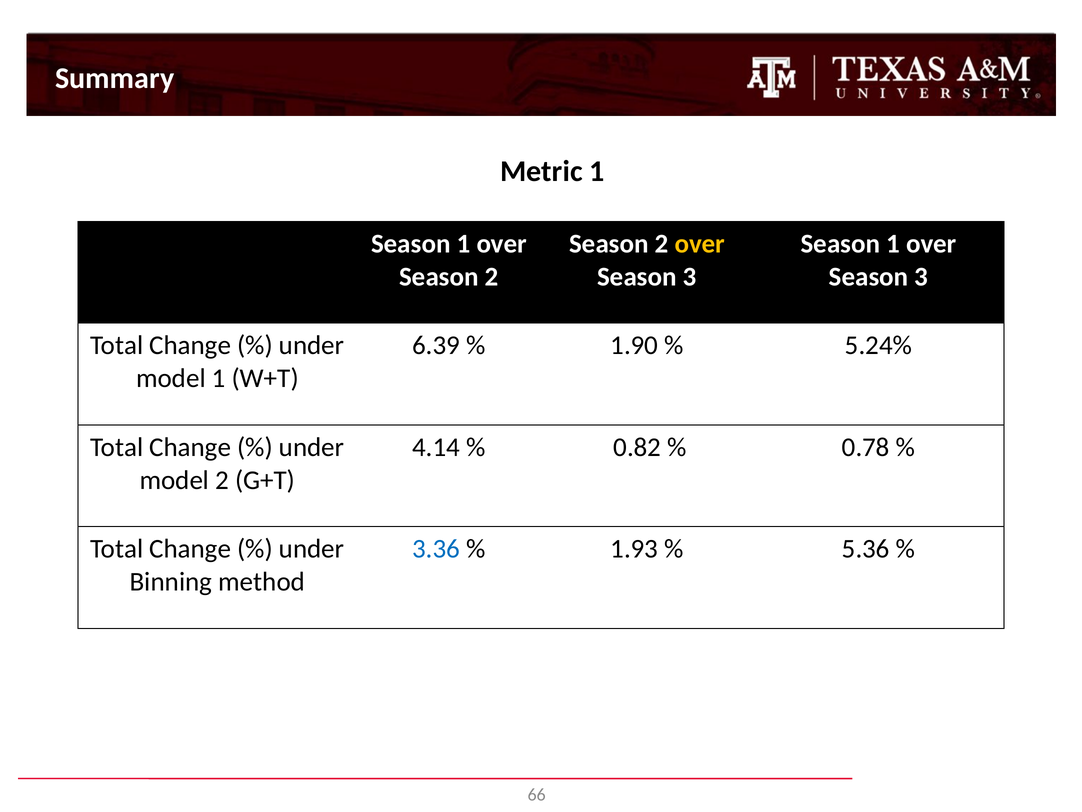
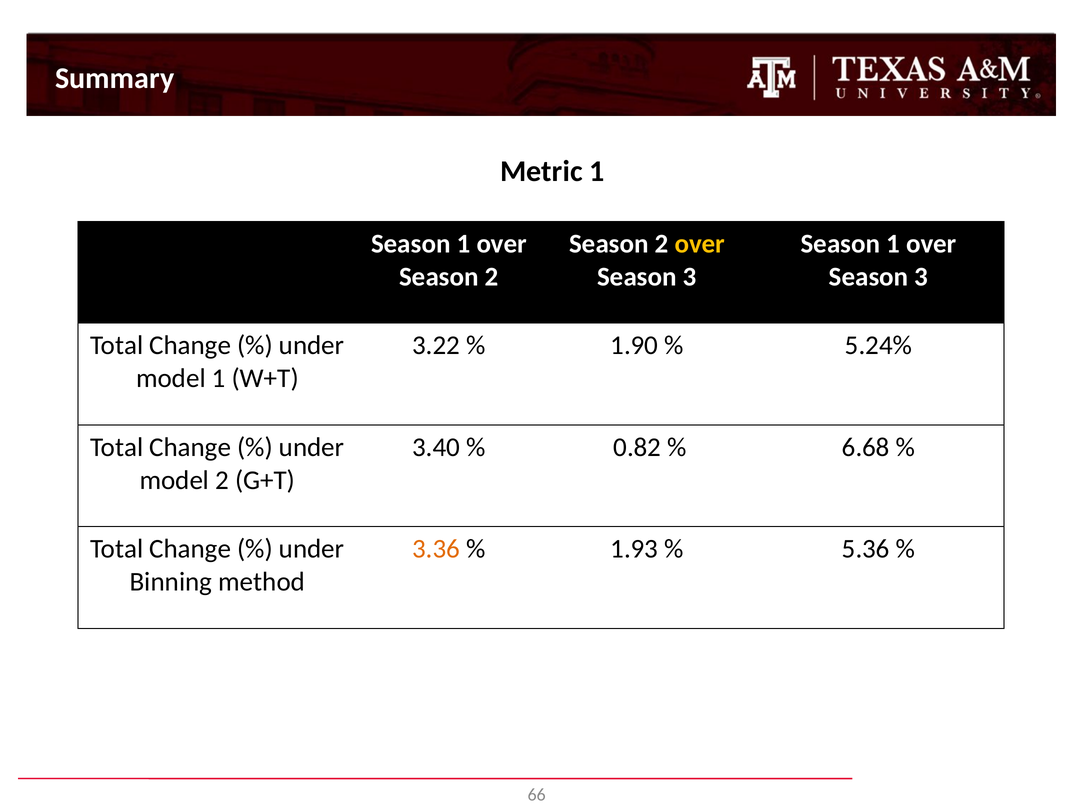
6.39: 6.39 -> 3.22 (436, 345)
4.14: 4.14 -> 3.40 (436, 447)
0.78: 0.78 -> 6.68 (866, 447)
3.36 colour: blue -> orange (436, 549)
